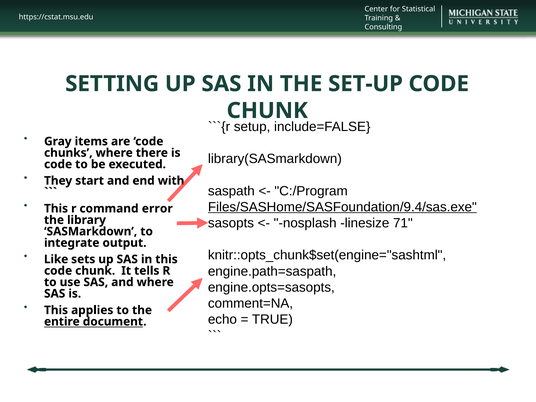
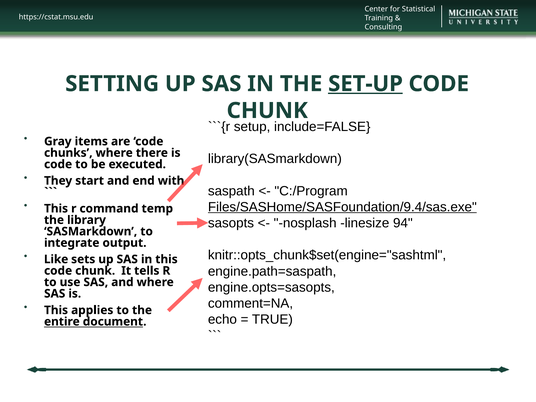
SET-UP underline: none -> present (366, 84)
error: error -> temp (157, 209)
71: 71 -> 94 (403, 223)
